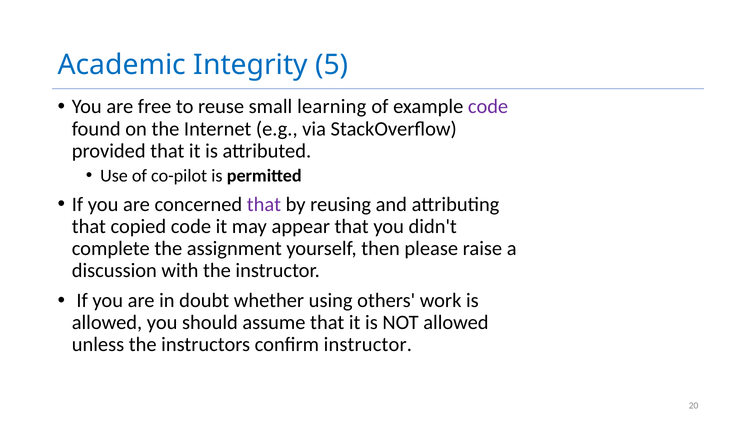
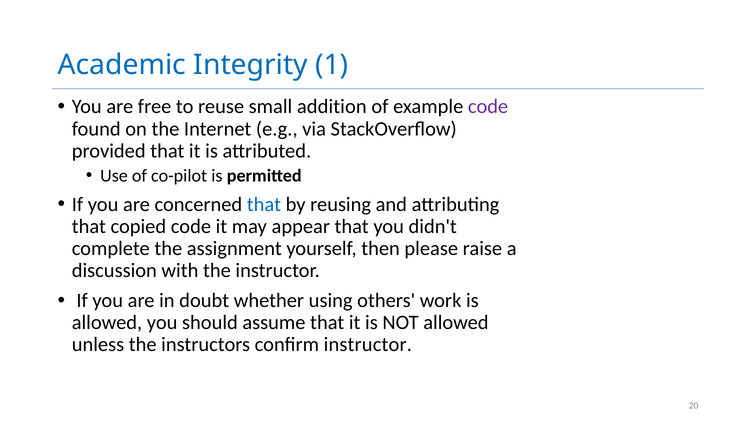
5: 5 -> 1 (332, 65)
learning: learning -> addition (332, 107)
that colour: purple -> blue (264, 204)
